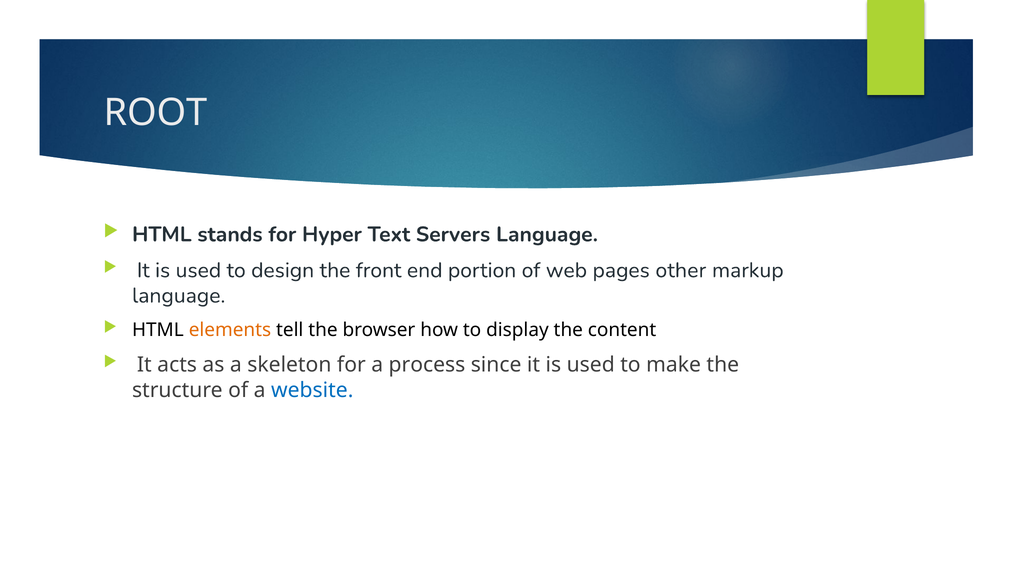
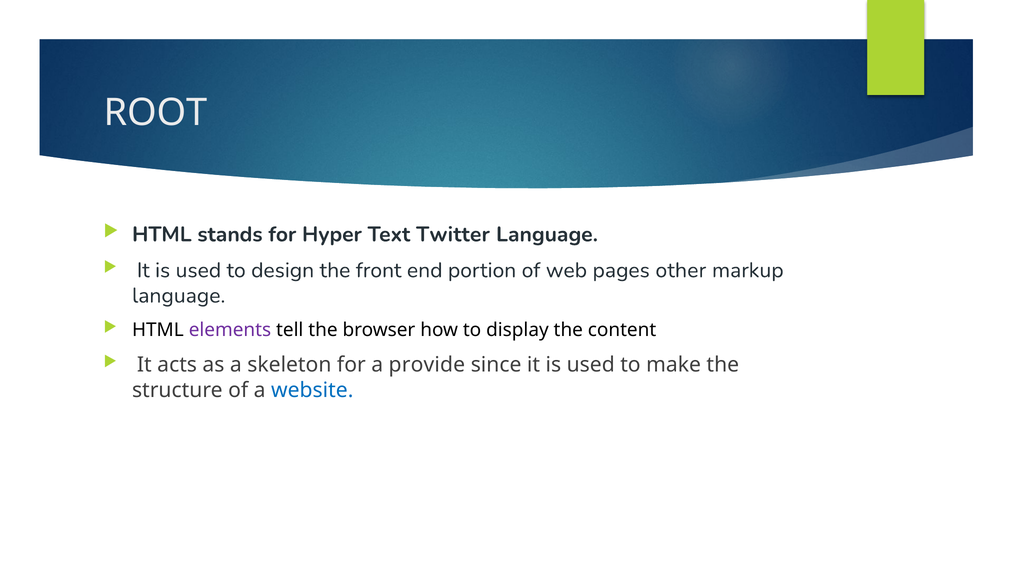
Servers: Servers -> Twitter (453, 234)
elements colour: orange -> purple (230, 330)
process: process -> provide (427, 365)
